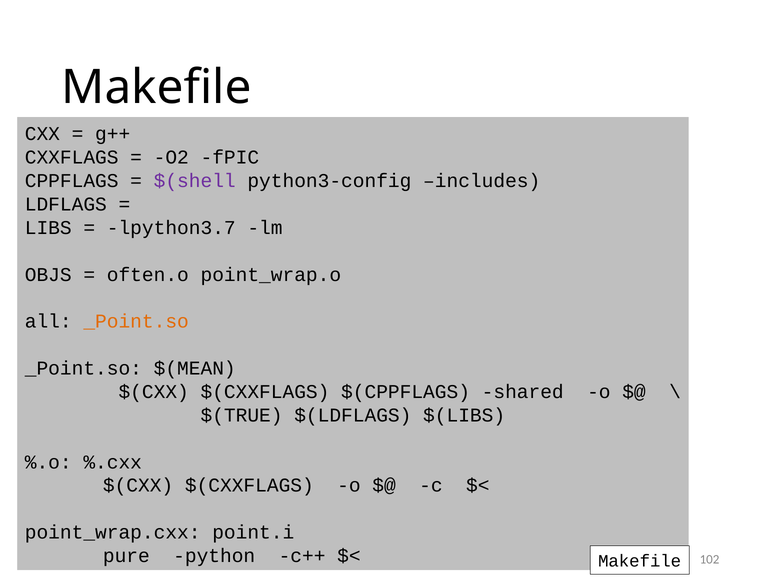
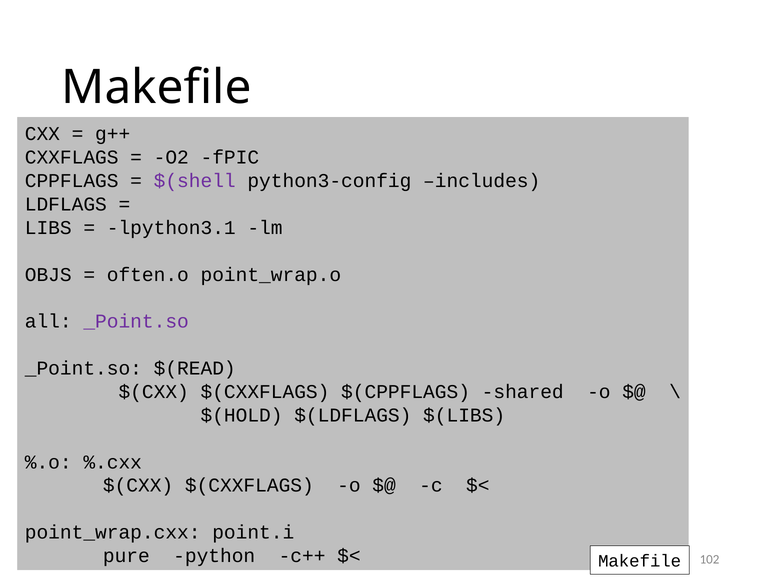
lpython3.7: lpython3.7 -> lpython3.1 (171, 228)
_Point.so colour: orange -> purple (136, 321)
$(MEAN: $(MEAN -> $(READ (195, 368)
$(TRUE: $(TRUE -> $(HOLD (242, 415)
